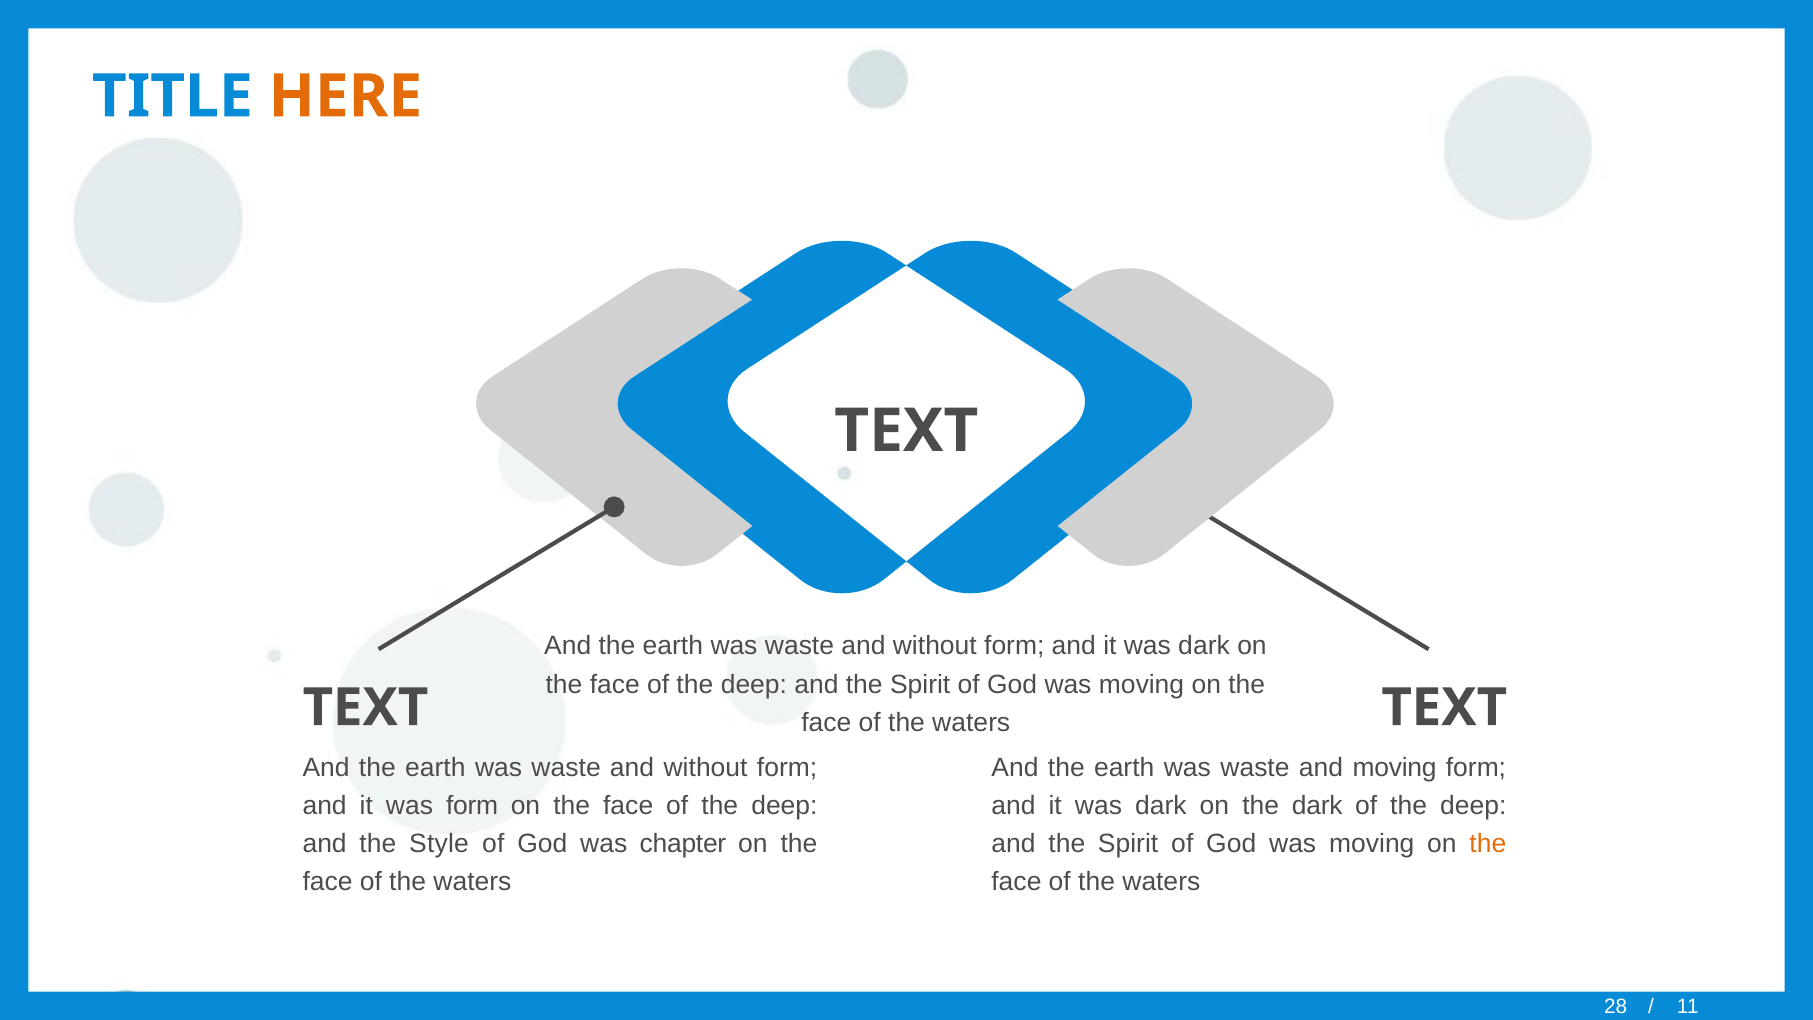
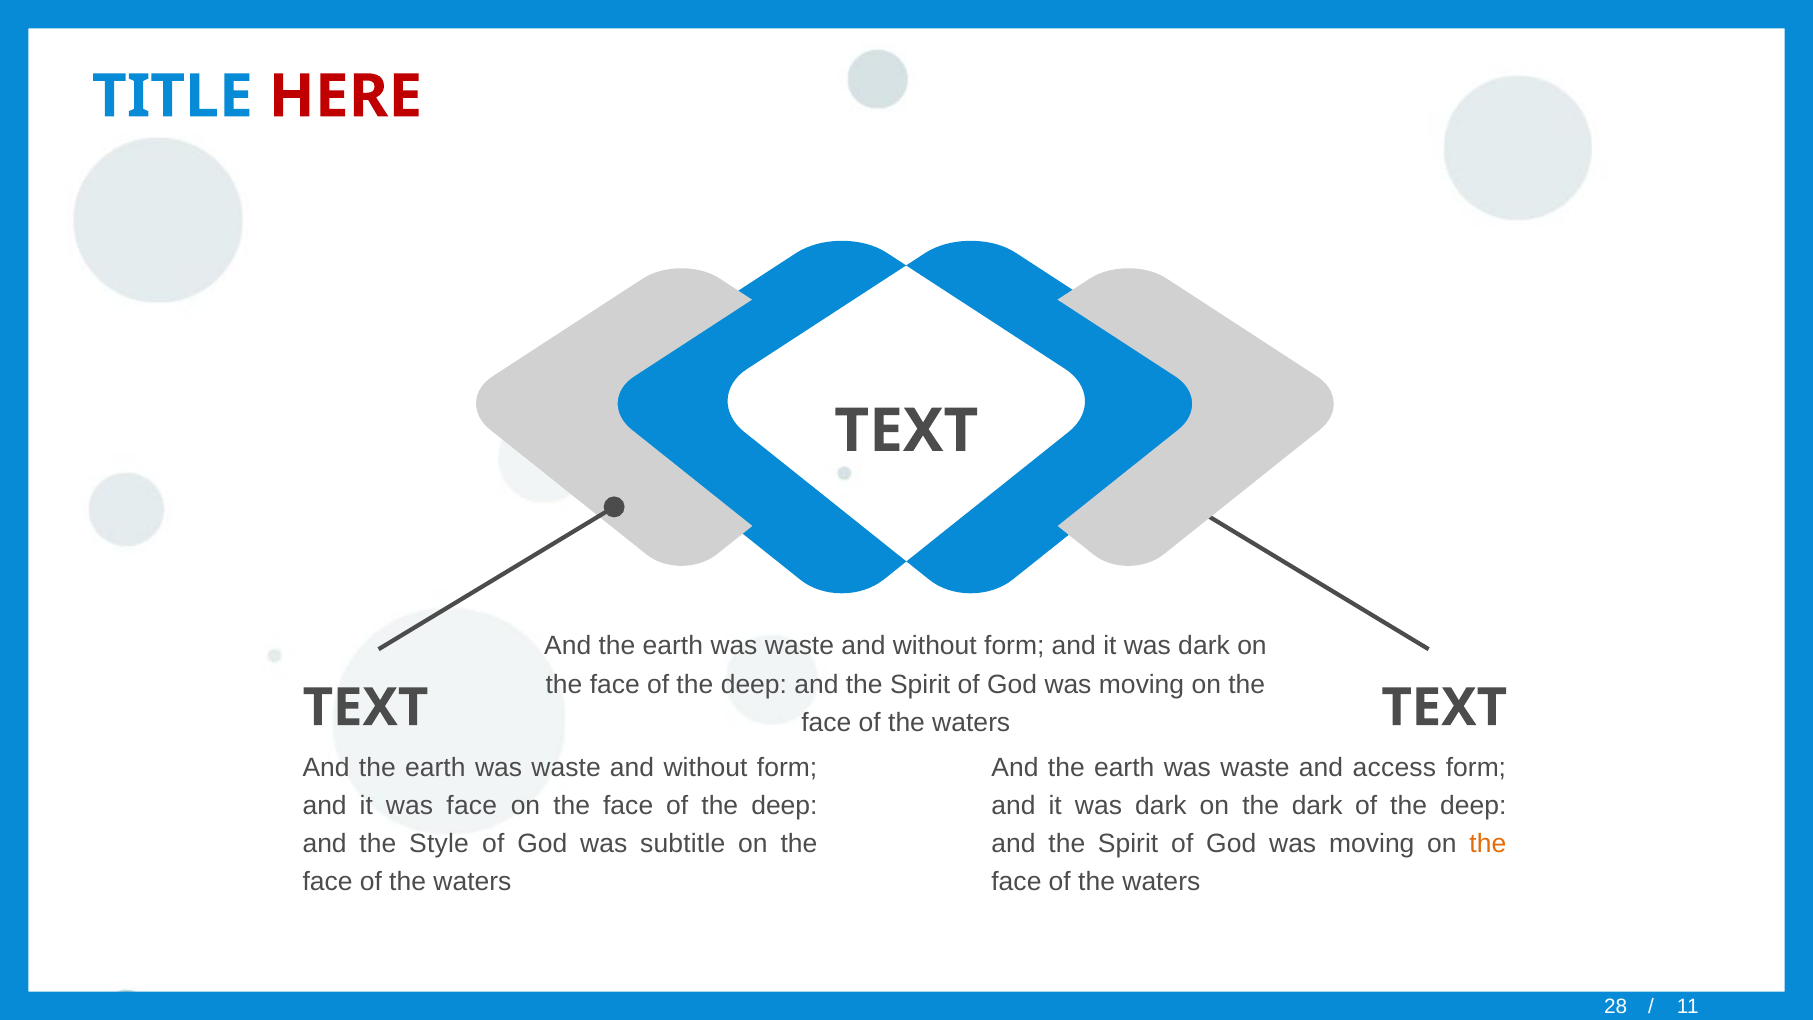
HERE colour: orange -> red (345, 96)
and moving: moving -> access (1394, 767)
was form: form -> face (472, 805)
chapter: chapter -> subtitle (683, 843)
